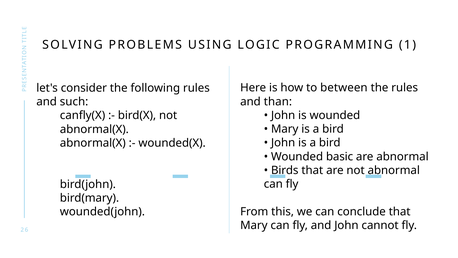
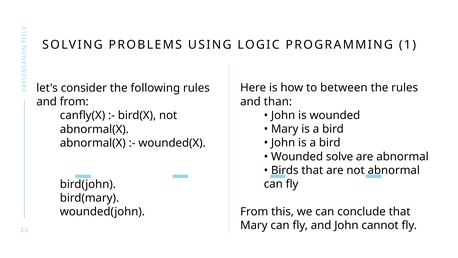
and such: such -> from (74, 102)
basic: basic -> solve (340, 156)
